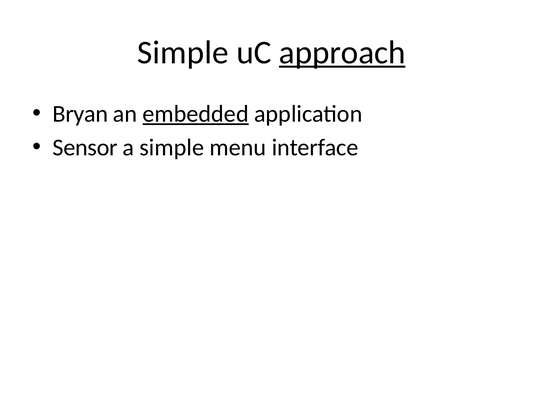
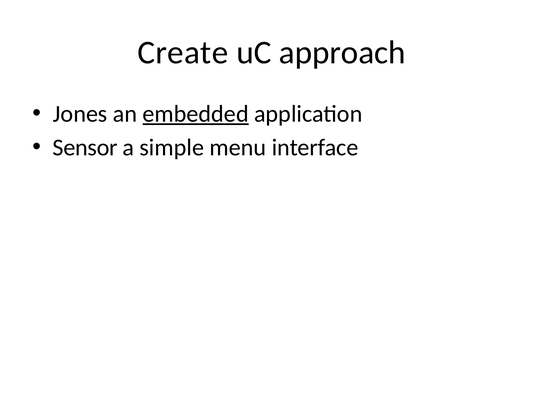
Simple: Simple -> Create (183, 53)
approach underline: present -> none (342, 53)
Bryan: Bryan -> Jones (80, 114)
